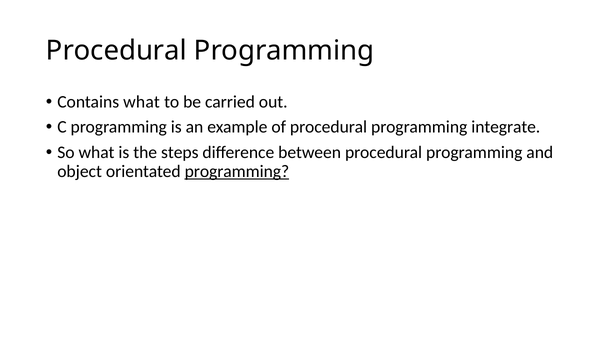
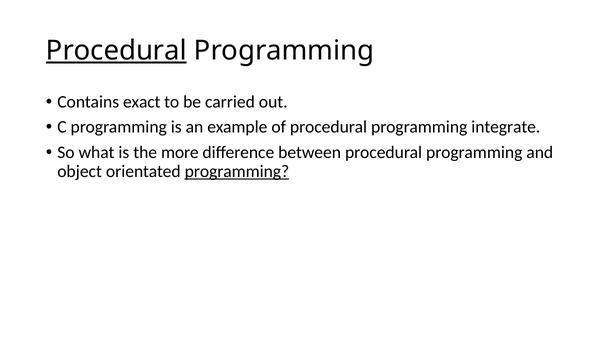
Procedural underline: none -> present (116, 51)
Contains what: what -> exact (142, 102)
steps: steps -> more (180, 153)
